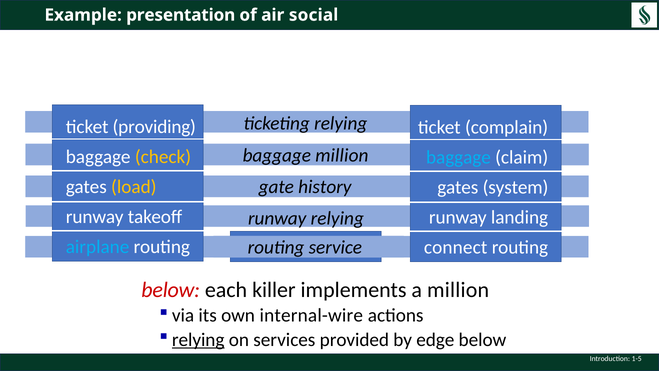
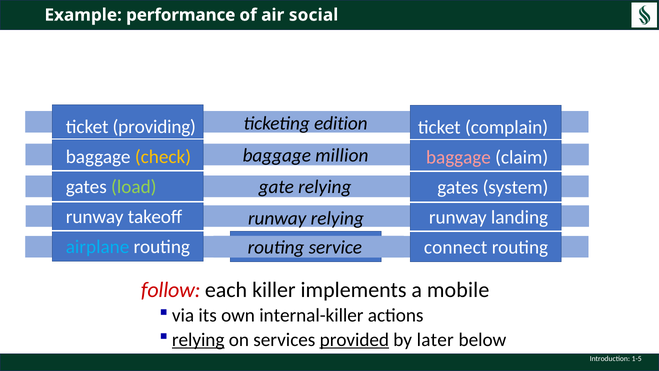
presentation: presentation -> performance (181, 15)
ticketing relying: relying -> edition (341, 123)
baggage colour: light blue -> pink (458, 157)
gate history: history -> relying (325, 187)
load colour: yellow -> light green (134, 187)
below: below -> follow (171, 290)
a million: million -> mobile (458, 290)
internal-wire: internal-wire -> internal-killer (311, 315)
provided underline: none -> present (354, 339)
edge: edge -> later (435, 339)
